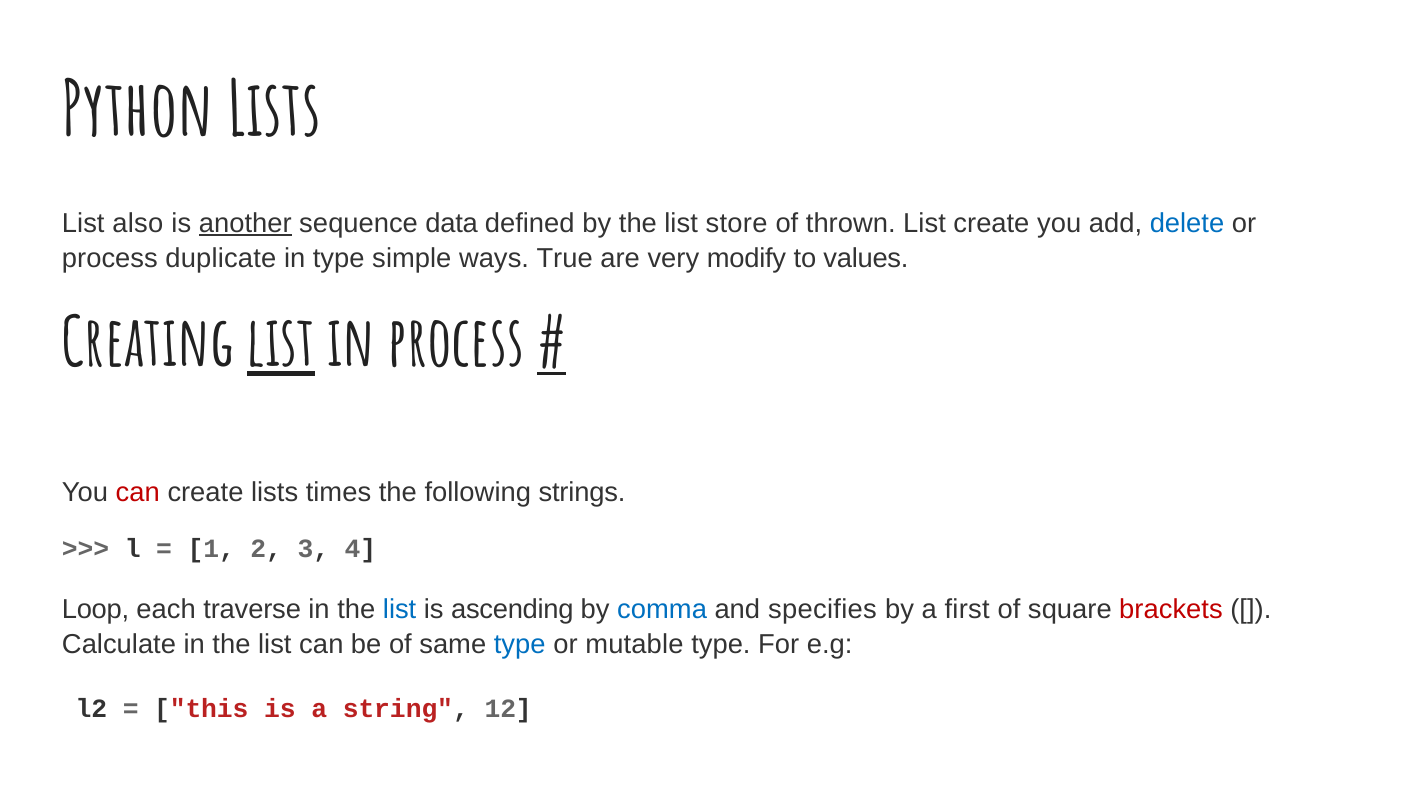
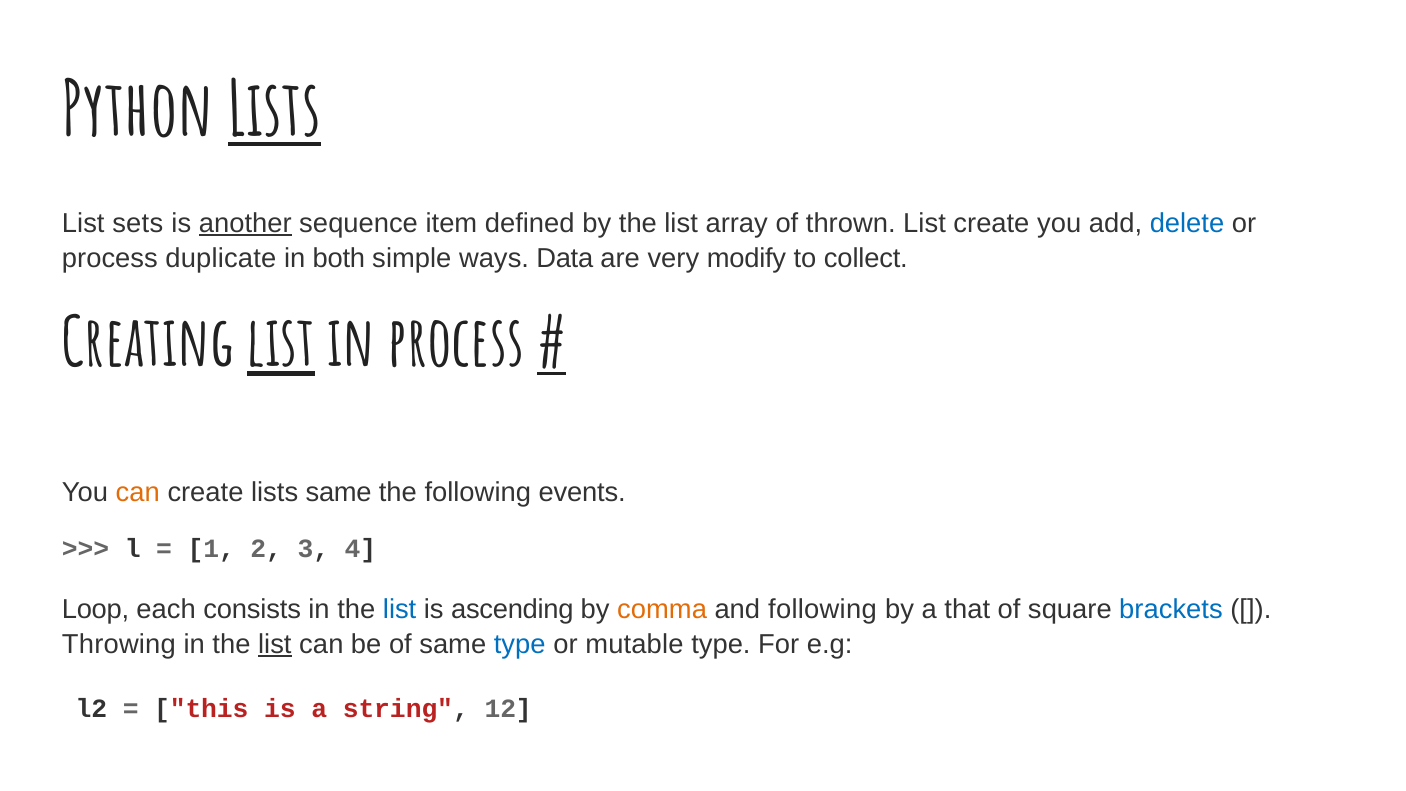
Lists underline: none -> present (274, 111)
also: also -> sets (138, 223)
data: data -> item (451, 223)
store: store -> array (737, 223)
in type: type -> both (339, 259)
True: True -> Data (565, 259)
values: values -> collect (866, 259)
can colour: red -> orange (138, 493)
lists times: times -> same (339, 493)
strings: strings -> events (582, 493)
traverse: traverse -> consists (252, 609)
comma colour: blue -> orange (662, 609)
and specifies: specifies -> following (822, 609)
first: first -> that (967, 609)
brackets colour: red -> blue (1171, 609)
Calculate: Calculate -> Throwing (119, 644)
list underline: none -> present (275, 644)
